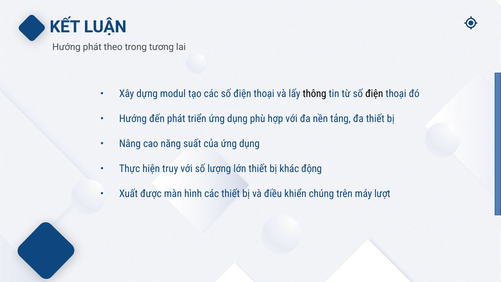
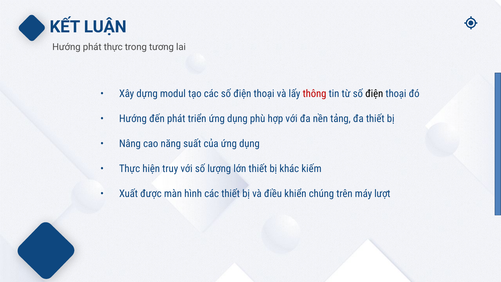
phát theo: theo -> thực (113, 47)
thông colour: black -> red (315, 94)
động: động -> kiếm (311, 169)
